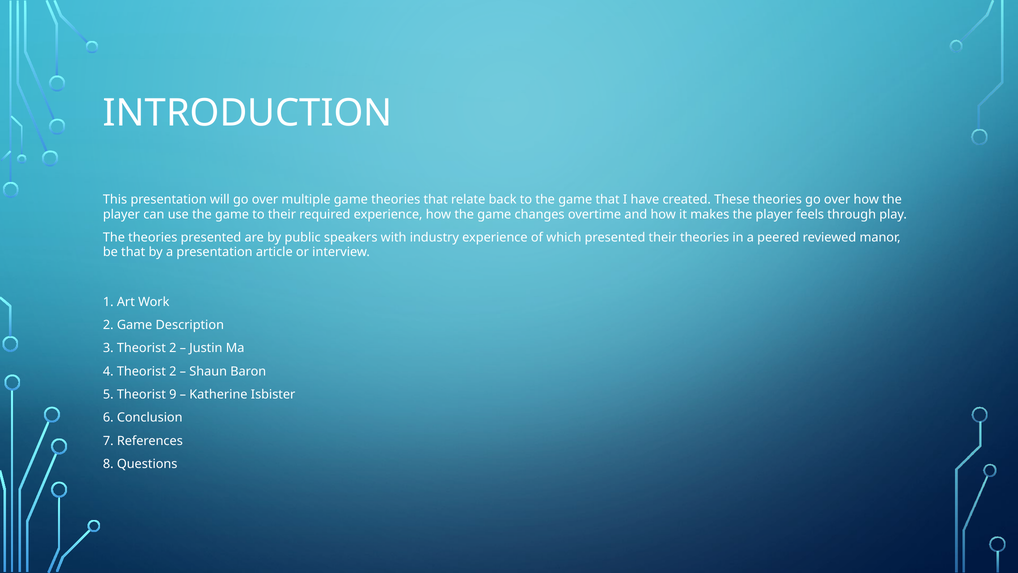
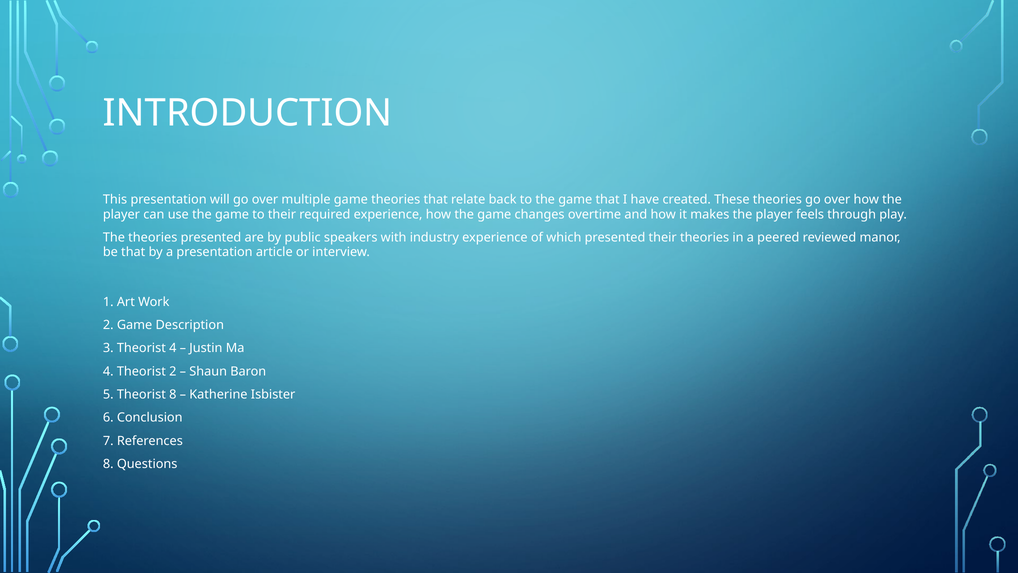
3 Theorist 2: 2 -> 4 (173, 348)
Theorist 9: 9 -> 8 (173, 394)
